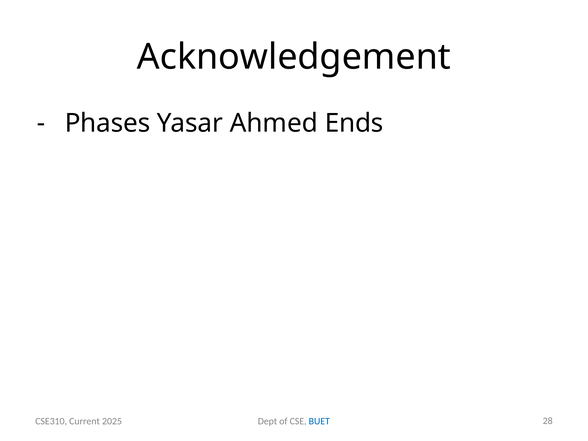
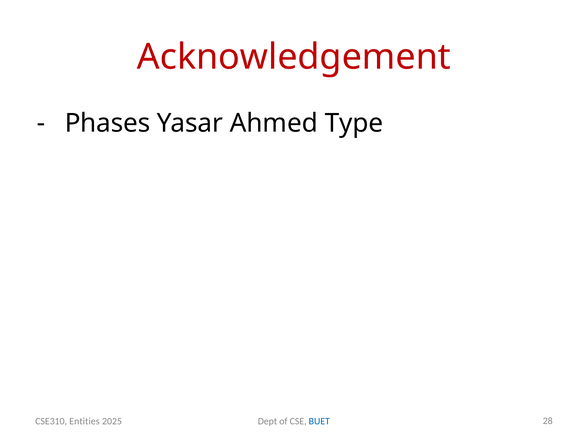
Acknowledgement colour: black -> red (294, 57)
Ends: Ends -> Type (354, 123)
Current: Current -> Entities (84, 421)
